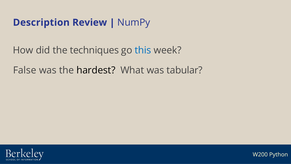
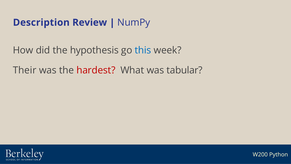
techniques: techniques -> hypothesis (94, 50)
False: False -> Their (25, 70)
hardest colour: black -> red (96, 70)
